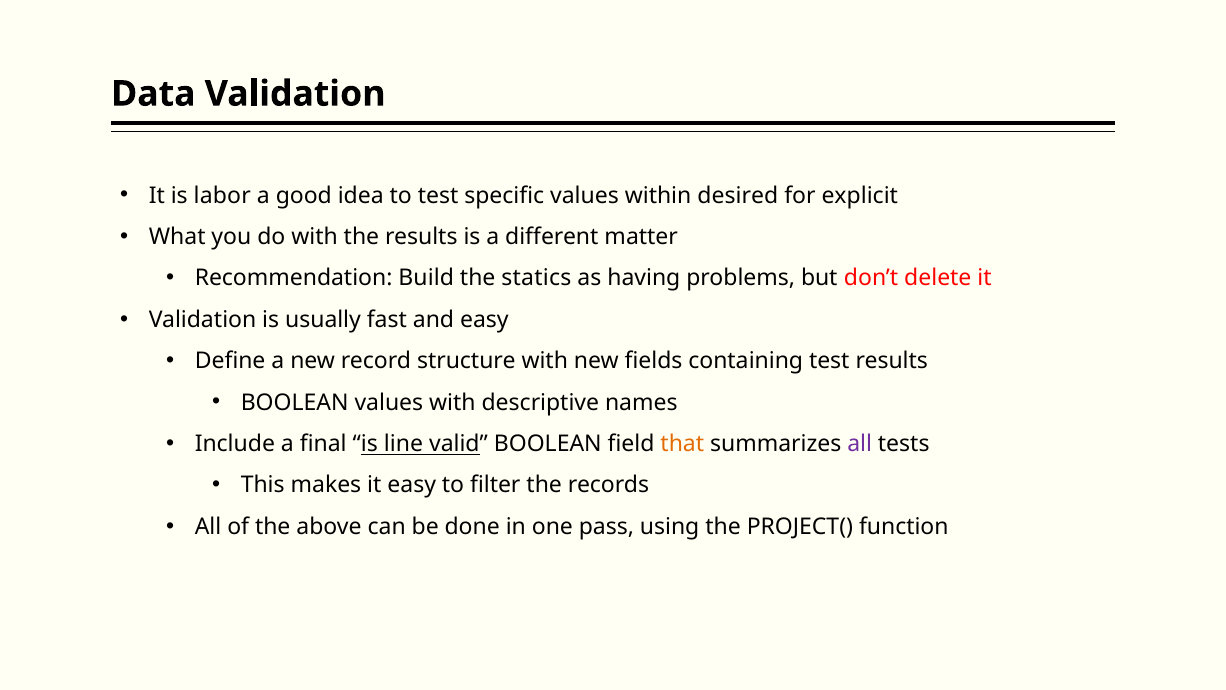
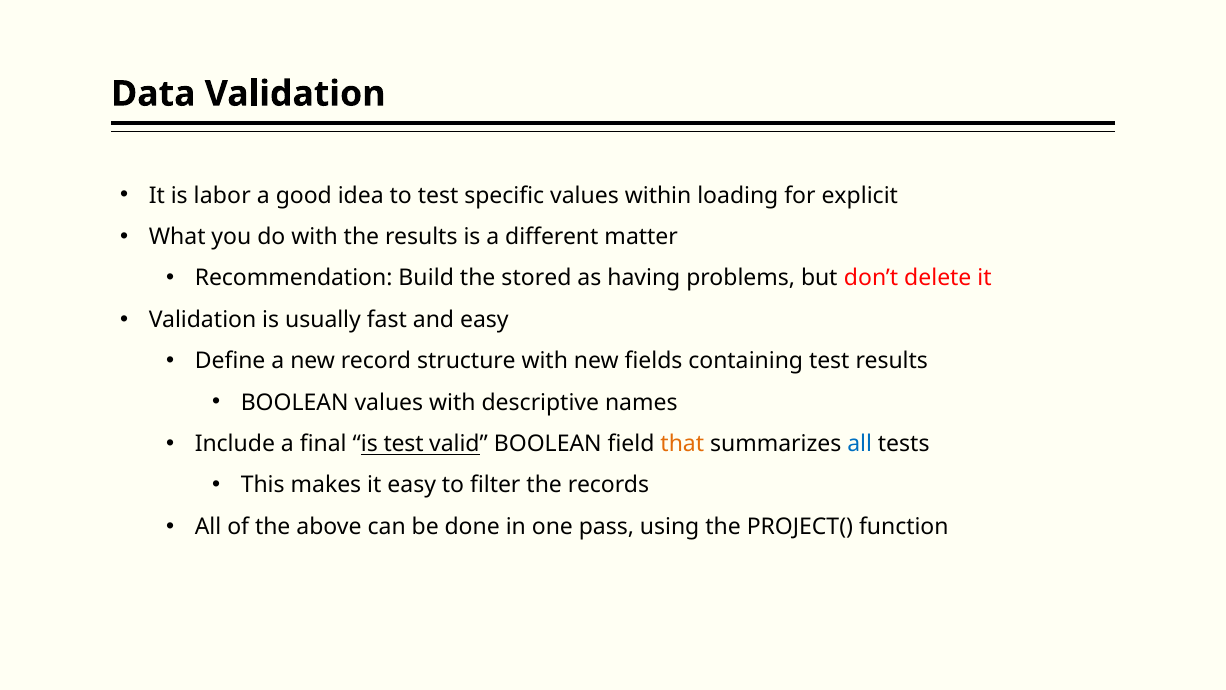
desired: desired -> loading (738, 195)
statics: statics -> stored (536, 278)
is line: line -> test (404, 444)
all colour: purple -> blue (860, 444)
